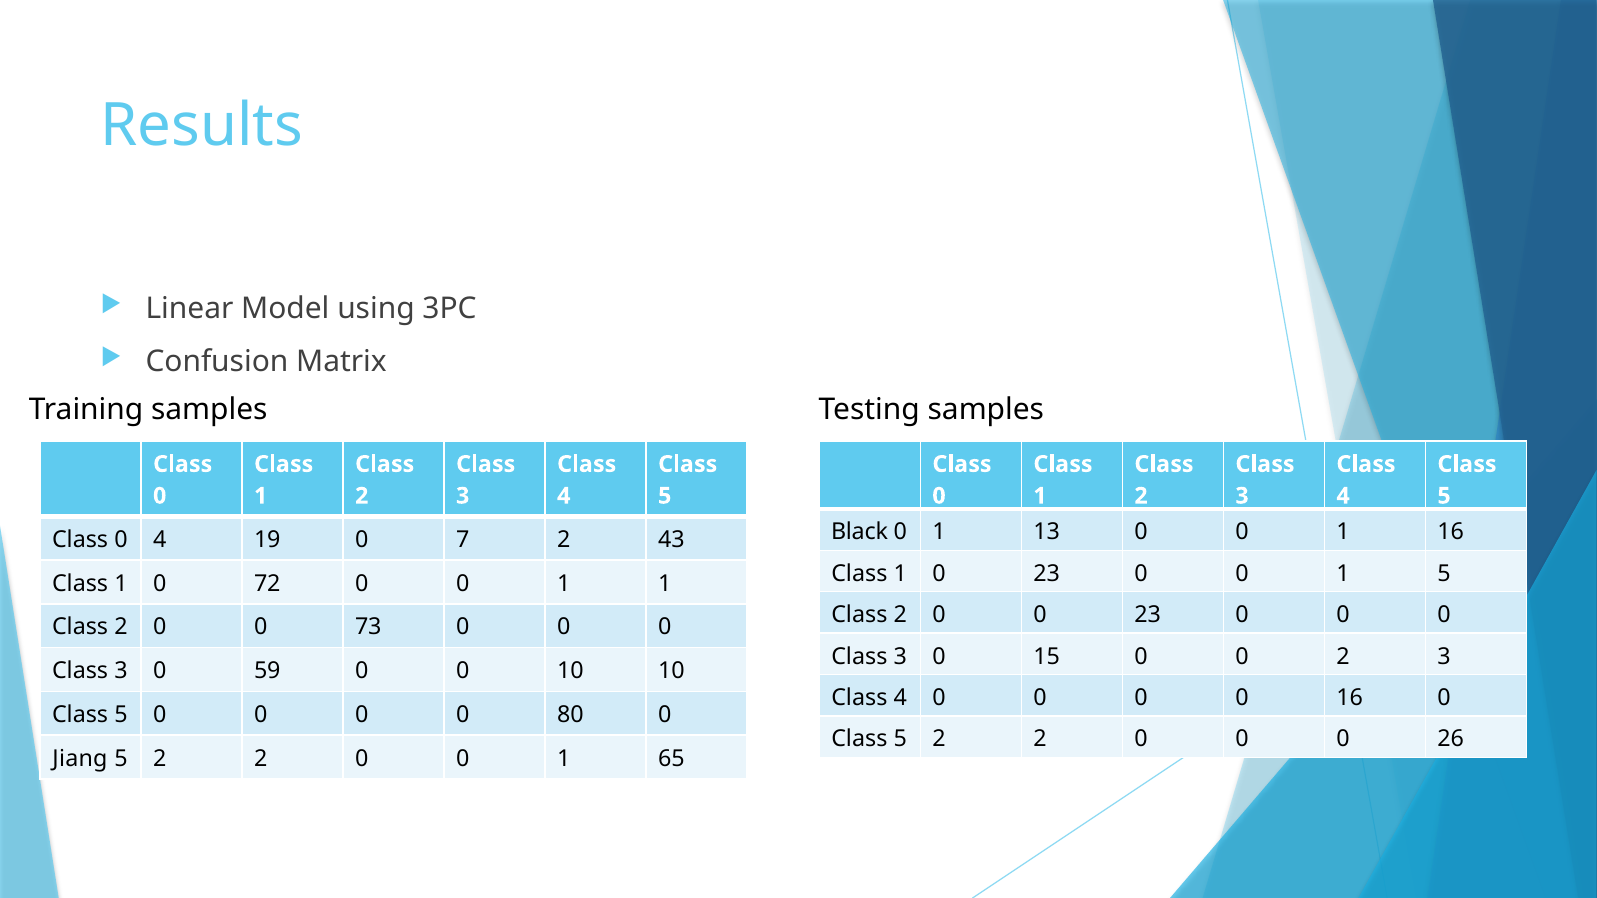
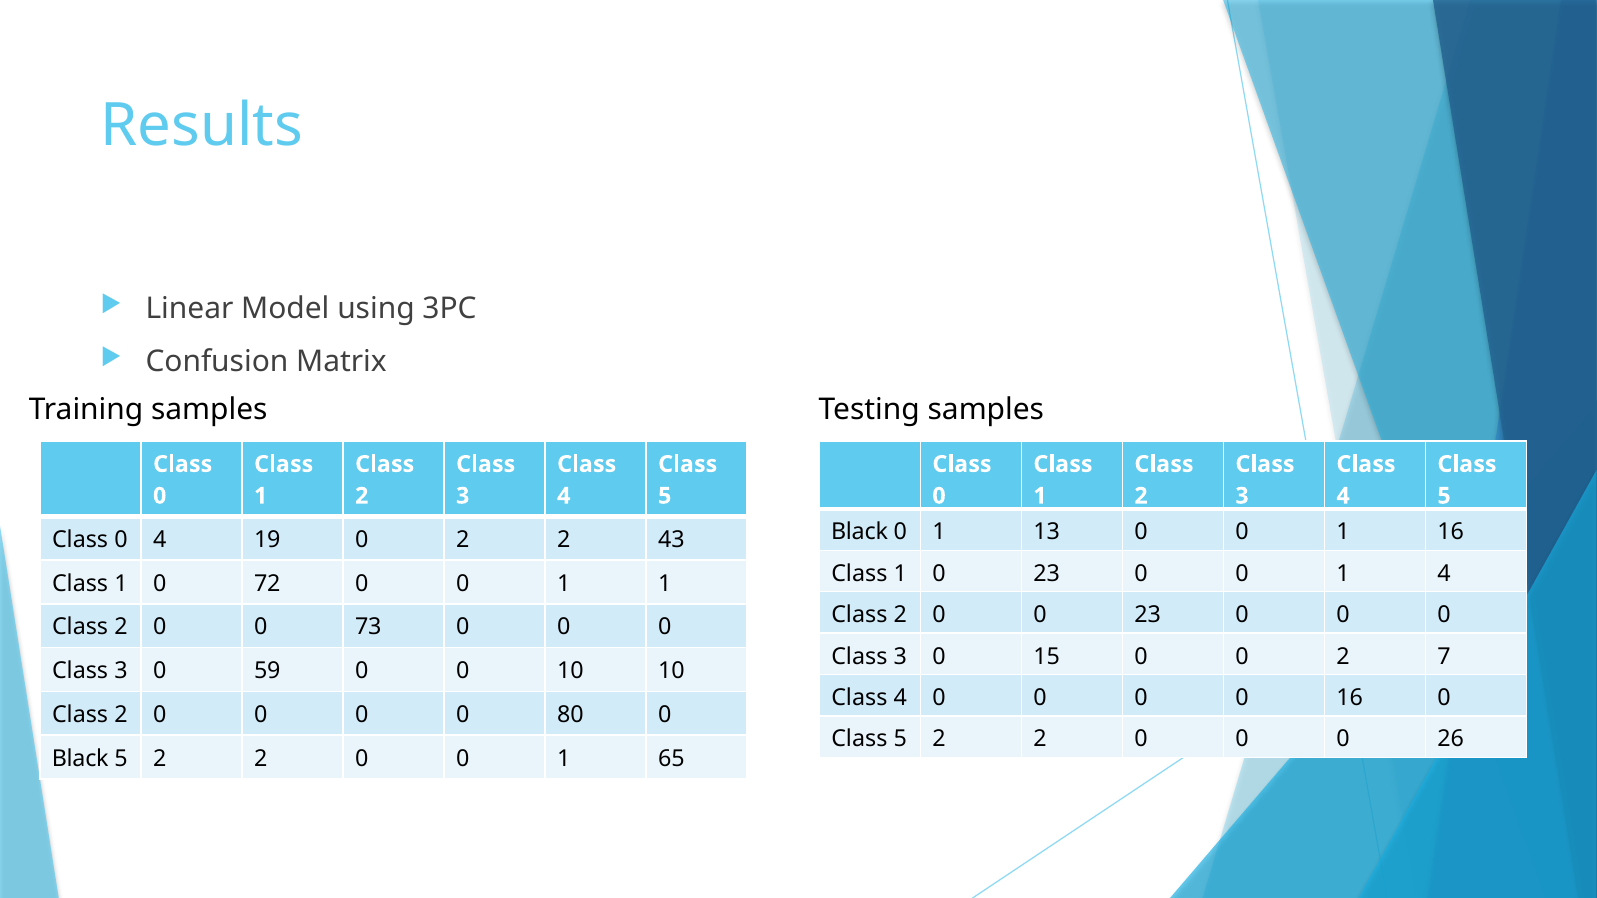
19 0 7: 7 -> 2 (463, 540)
1 5: 5 -> 4 (1444, 574)
2 3: 3 -> 7 (1444, 657)
5: 5 -> 2 (121, 715)
Jiang: Jiang -> Black (80, 759)
